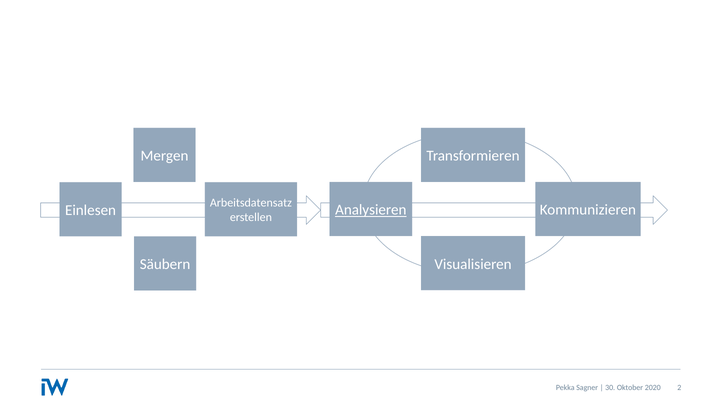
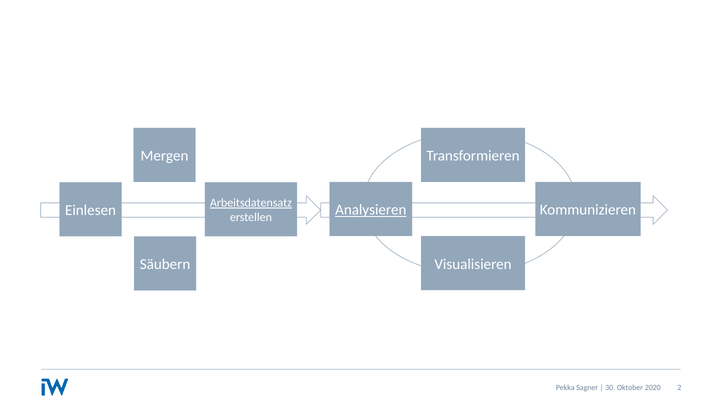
Arbeitsdatensatz underline: none -> present (251, 203)
